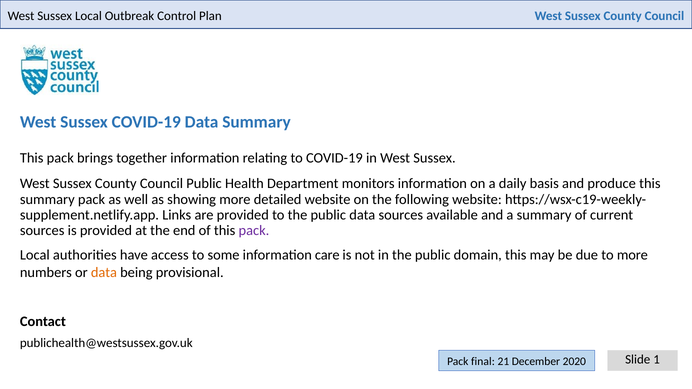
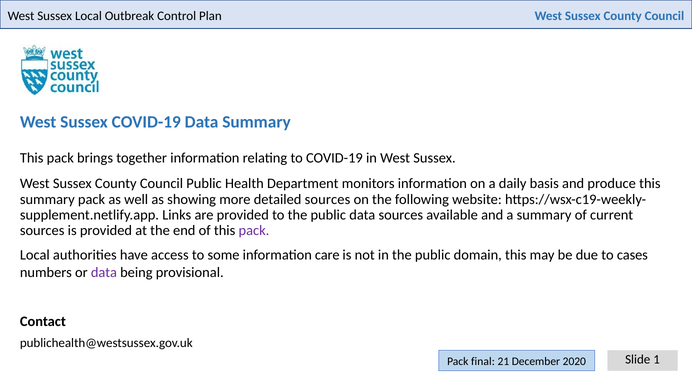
detailed website: website -> sources (327, 199)
to more: more -> cases (632, 255)
data colour: orange -> purple (104, 273)
